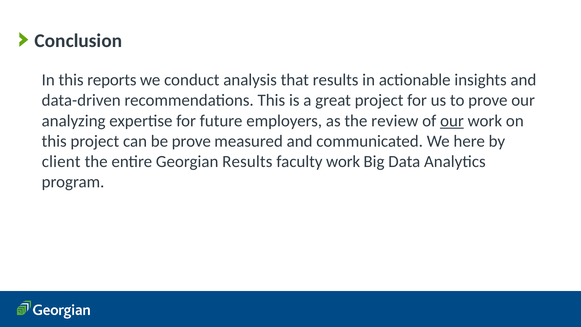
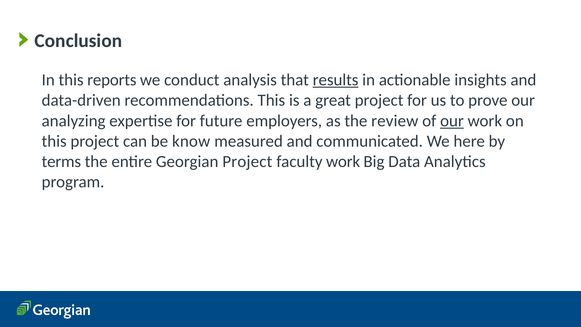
results underline: none -> present (336, 80)
be prove: prove -> know (191, 141)
client: client -> terms (61, 161)
Georgian Results: Results -> Project (247, 161)
